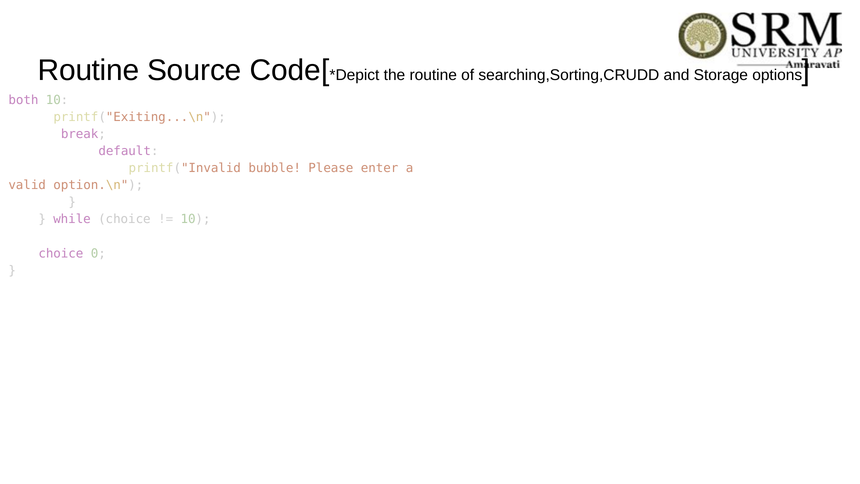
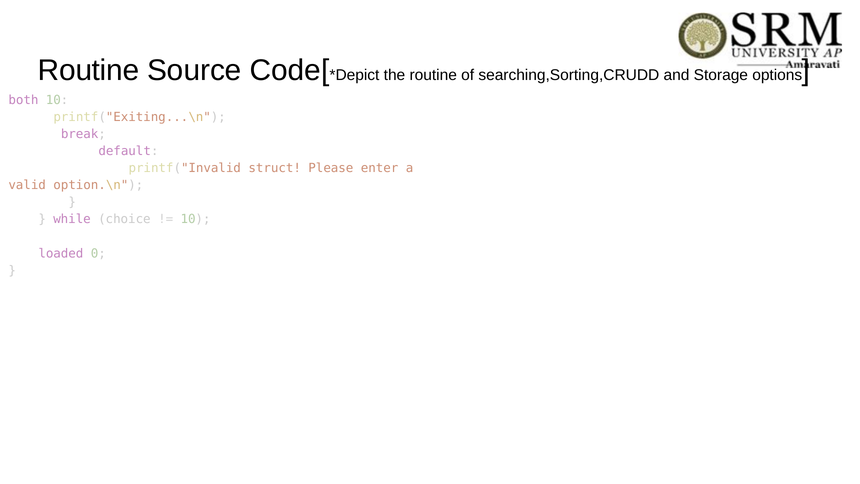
bubble: bubble -> struct (275, 168)
choice: choice -> loaded (61, 253)
